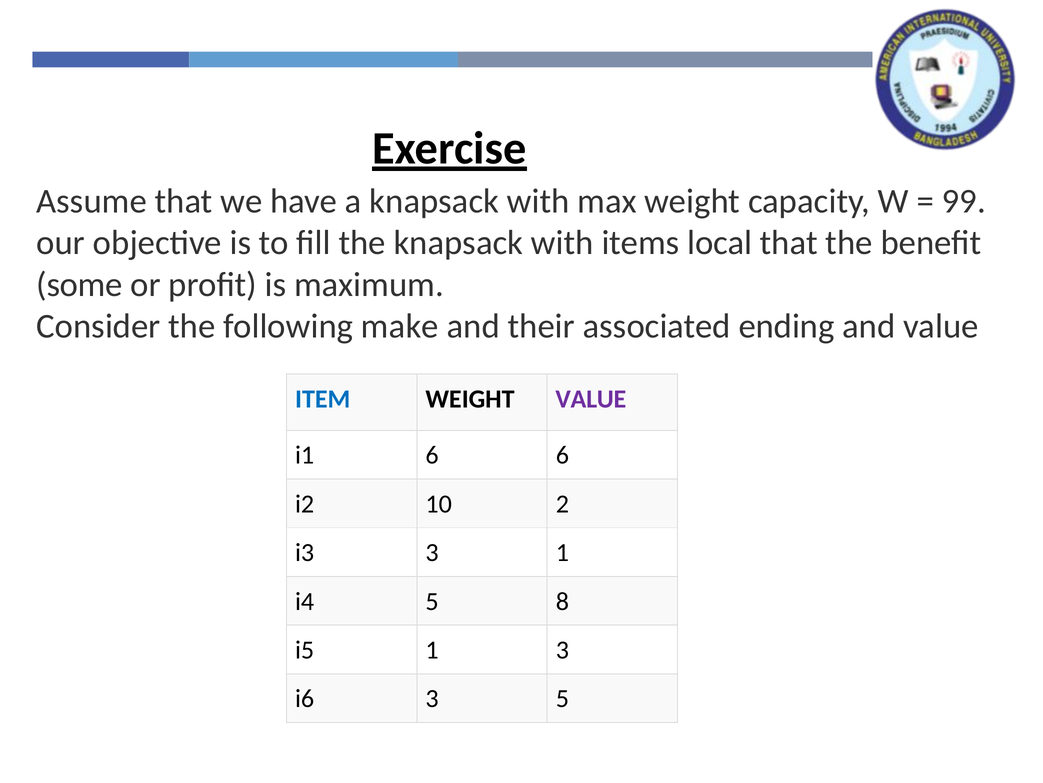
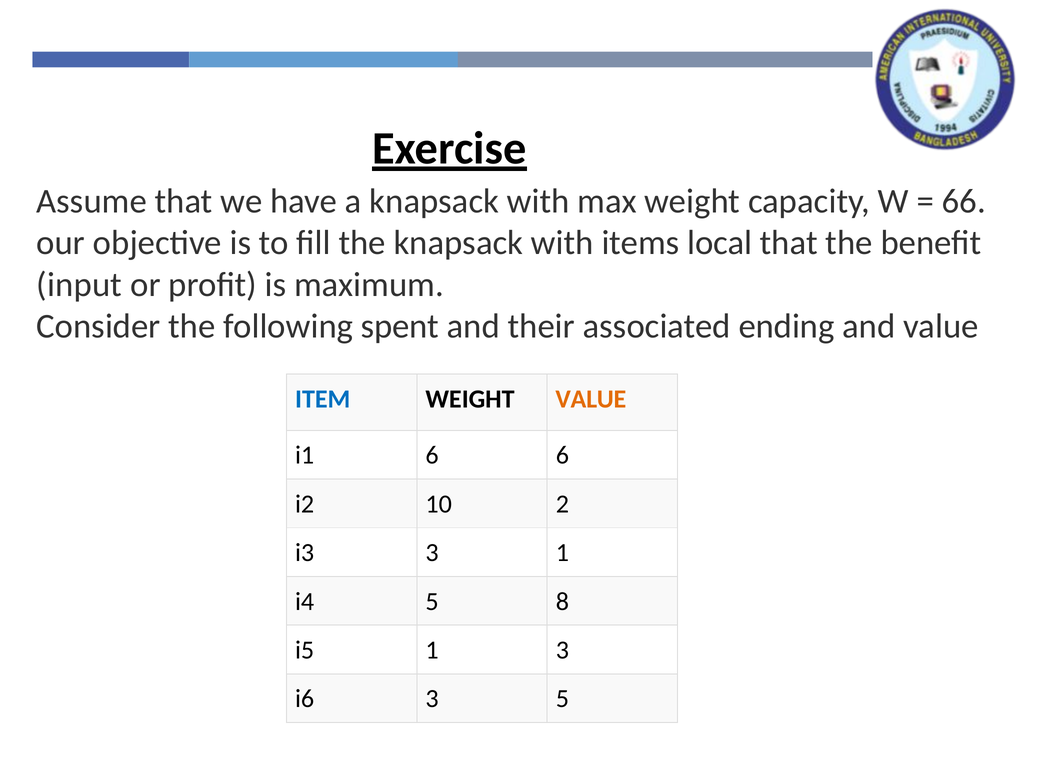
99: 99 -> 66 (964, 201)
some: some -> input (79, 284)
make: make -> spent (400, 326)
VALUE colour: purple -> orange (591, 399)
